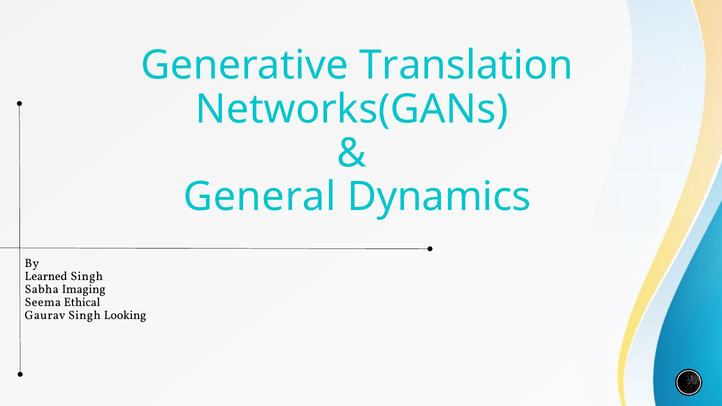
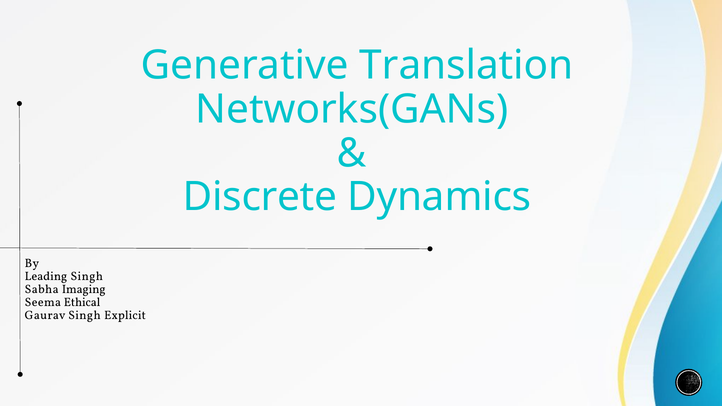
General: General -> Discrete (260, 197)
Learned: Learned -> Leading (46, 276)
Looking: Looking -> Explicit (125, 315)
